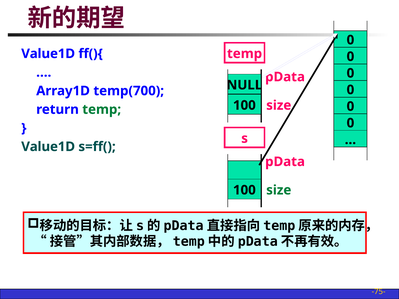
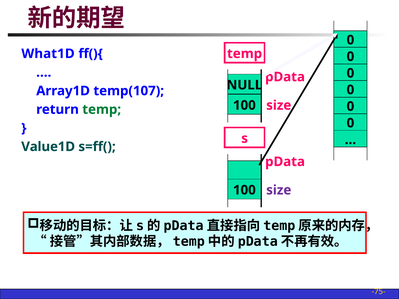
Value1D: Value1D -> What1D (48, 54)
temp(700: temp(700 -> temp(107 (129, 91)
size colour: green -> purple (279, 190)
